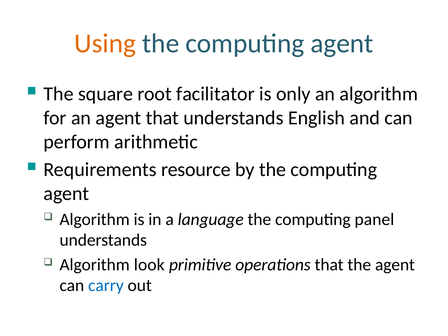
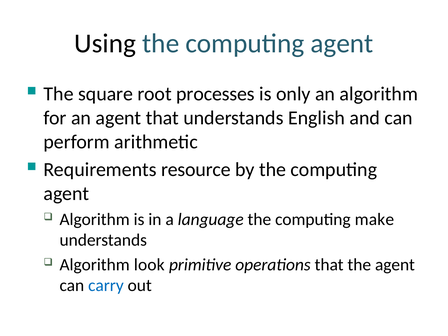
Using colour: orange -> black (105, 43)
facilitator: facilitator -> processes (215, 94)
panel: panel -> make (374, 219)
